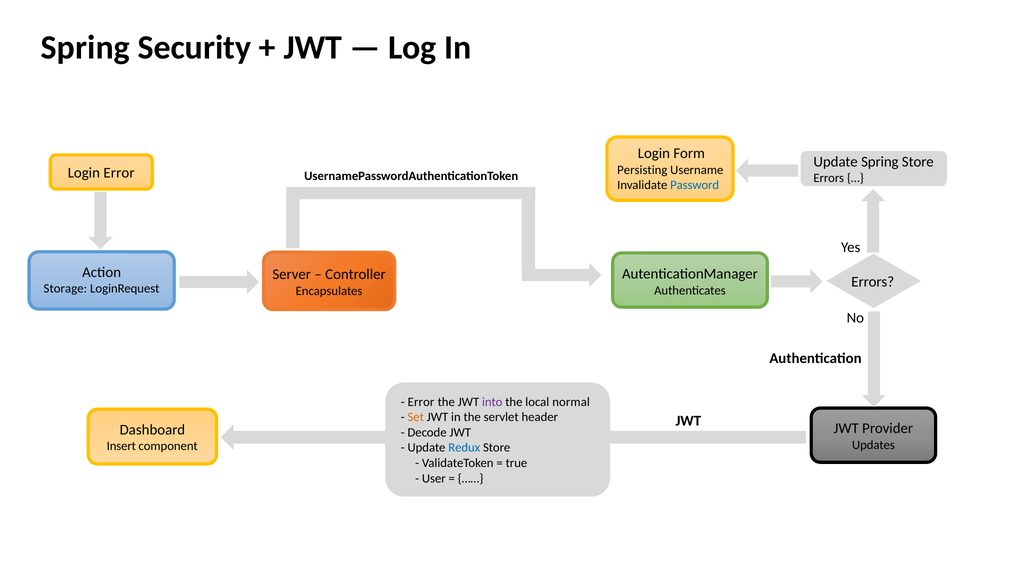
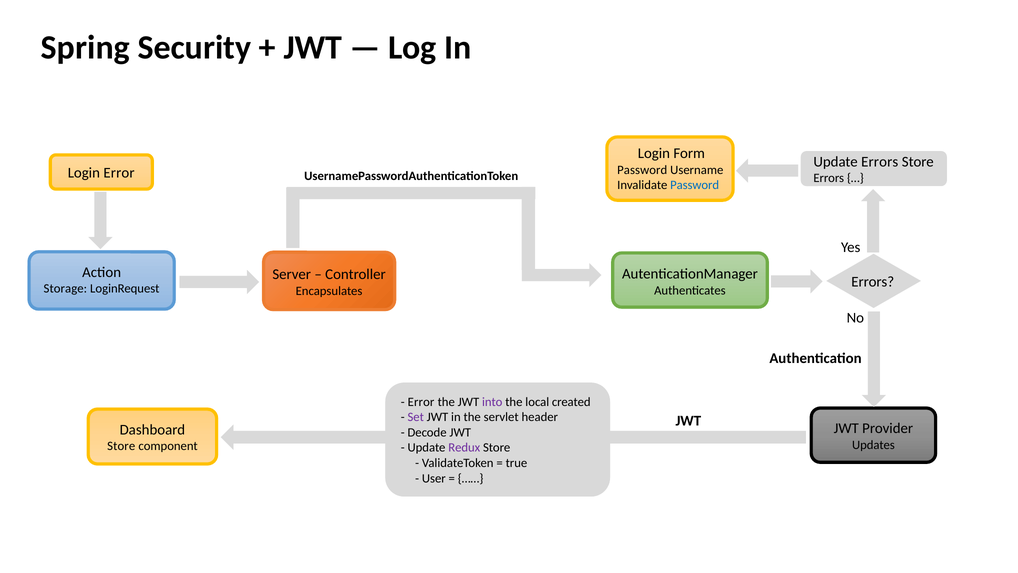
Update Spring: Spring -> Errors (880, 162)
Persisting: Persisting -> Password (642, 170)
normal: normal -> created (571, 402)
Set colour: orange -> purple (416, 417)
Insert: Insert -> Store (121, 446)
Redux colour: blue -> purple (464, 447)
